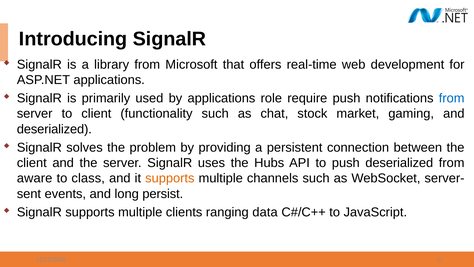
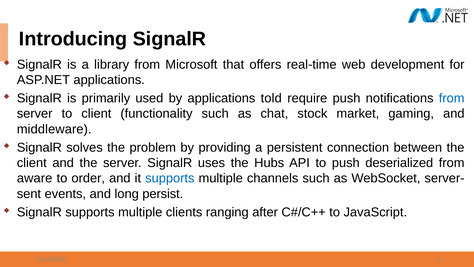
role: role -> told (271, 98)
deserialized: deserialized -> middleware (54, 129)
class: class -> order (88, 178)
supports colour: orange -> blue (170, 178)
data: data -> after (265, 212)
